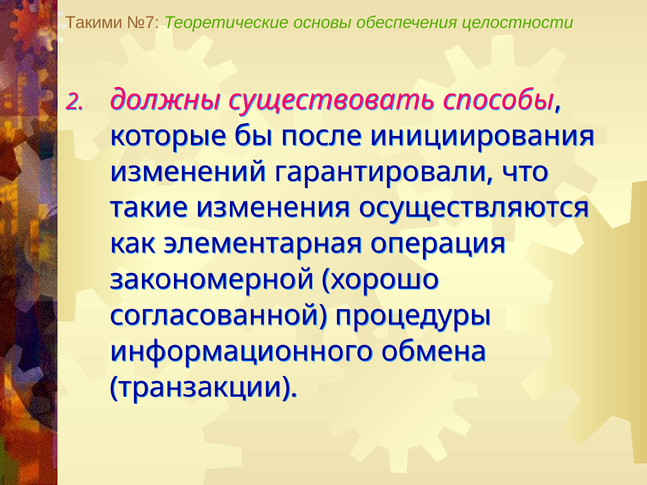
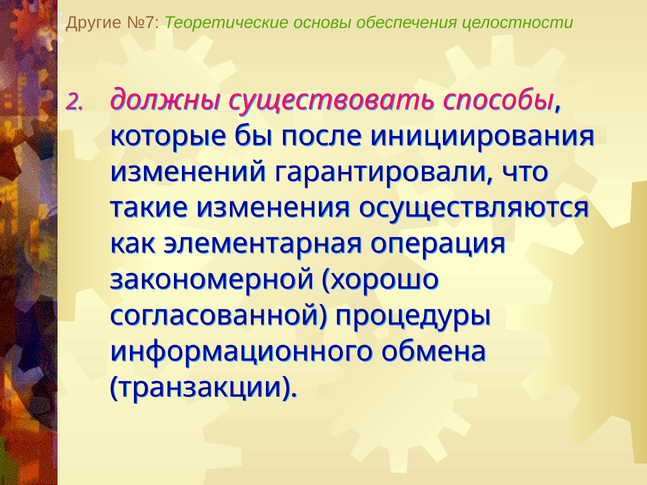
Такими: Такими -> Другие (94, 23)
